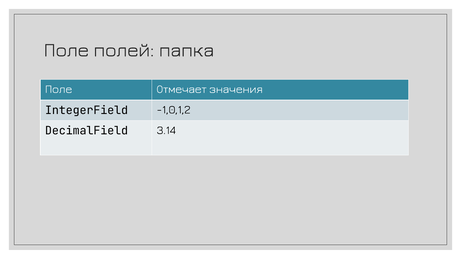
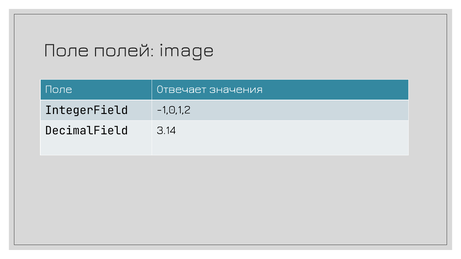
папка: папка -> image (187, 50)
Отмечает: Отмечает -> Отвечает (182, 89)
